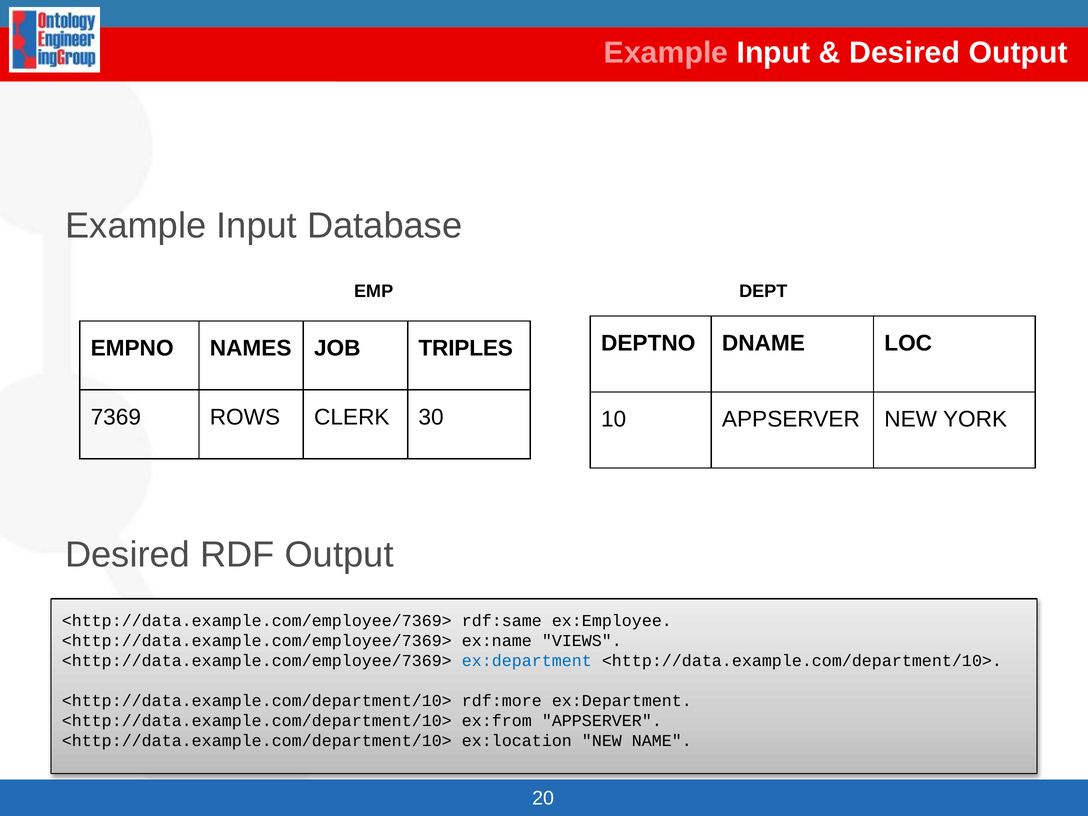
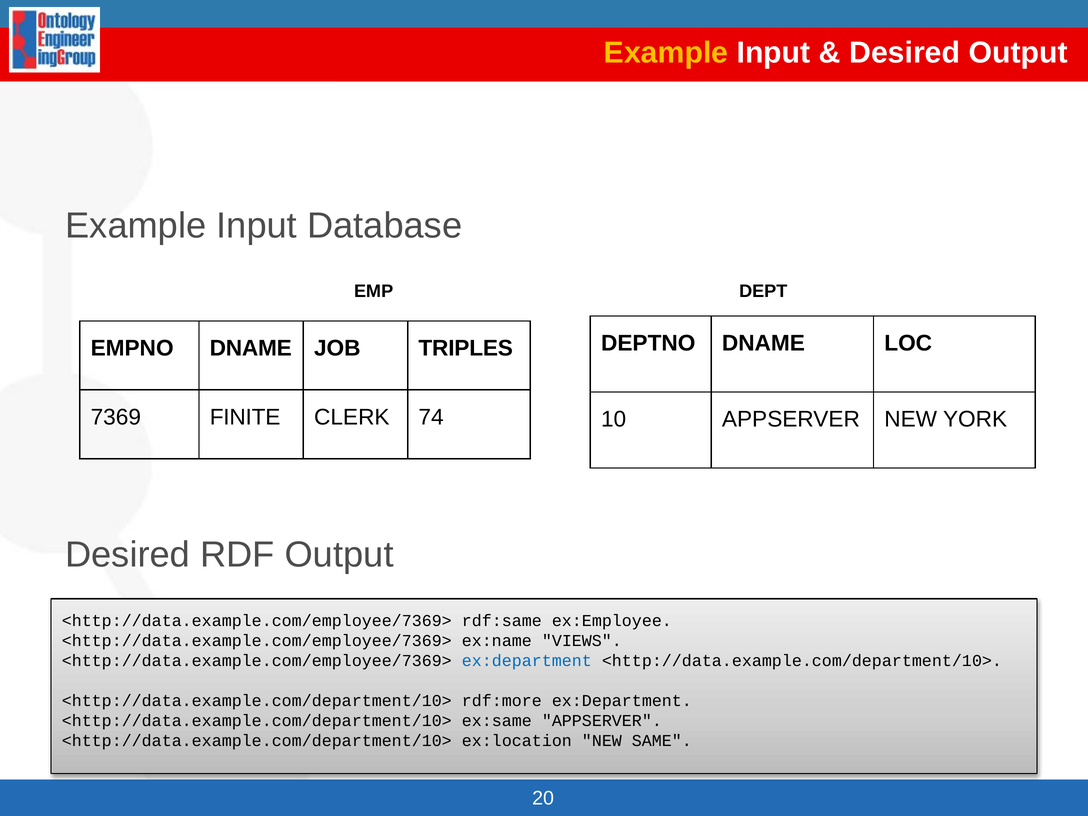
Example colour: pink -> yellow (666, 53)
EMPNO NAMES: NAMES -> DNAME (251, 348)
ROWS: ROWS -> FINITE (245, 417)
30: 30 -> 74 (431, 417)
ex:from: ex:from -> ex:same (497, 721)
NAME: NAME -> SAME (662, 741)
